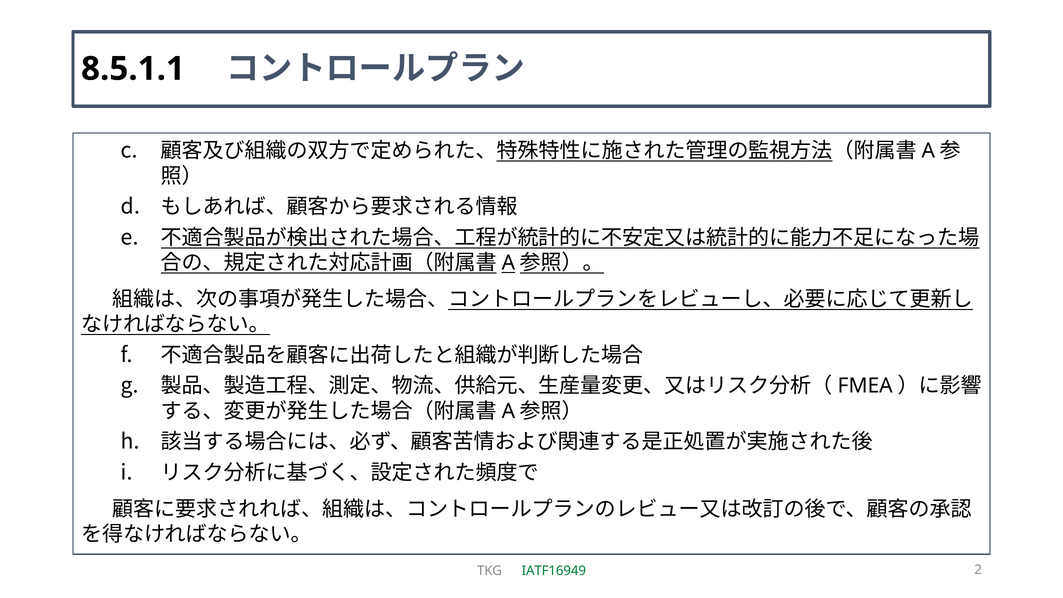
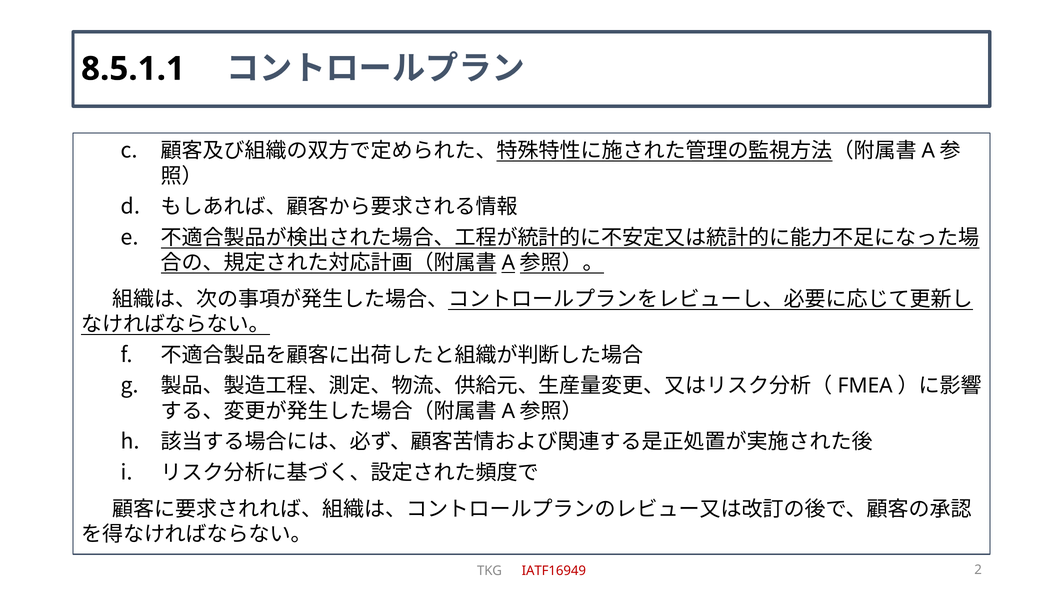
IATF16949 colour: green -> red (554, 571)
